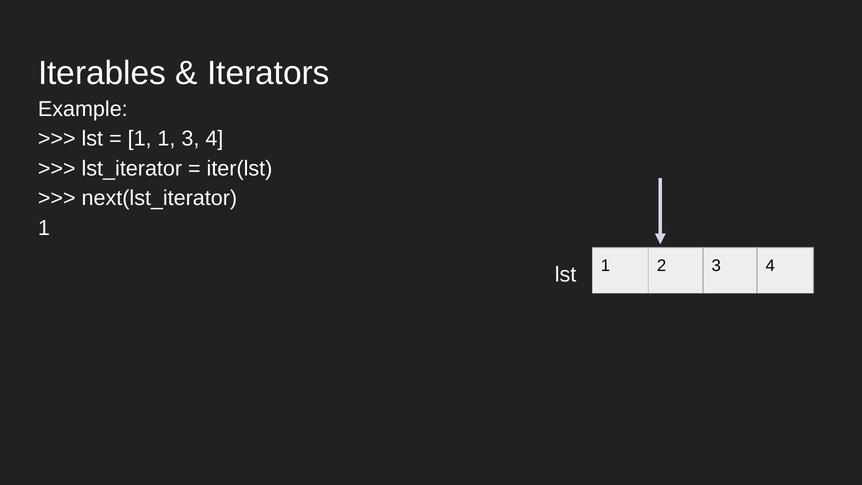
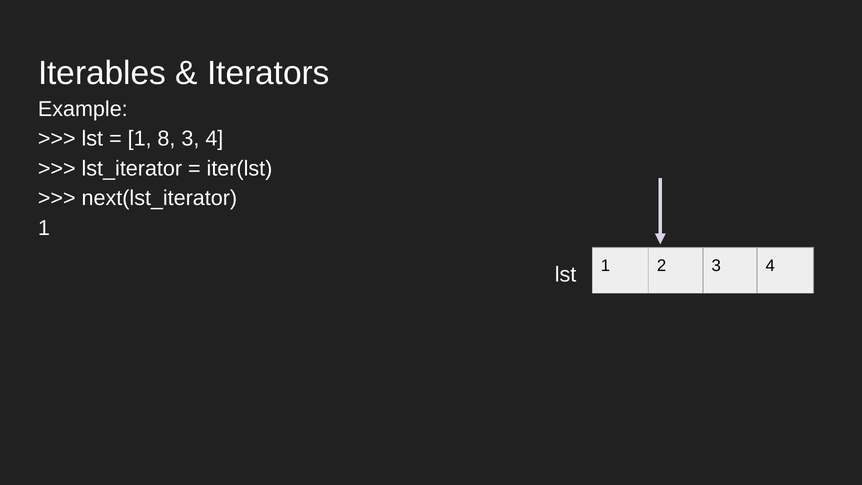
1: 1 -> 8 (166, 139)
